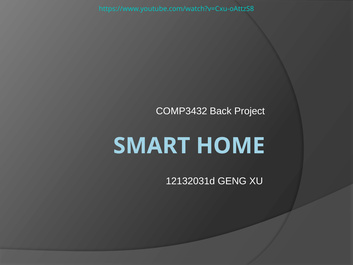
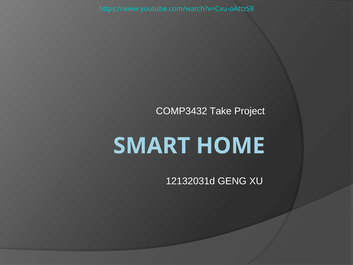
Back: Back -> Take (221, 111)
